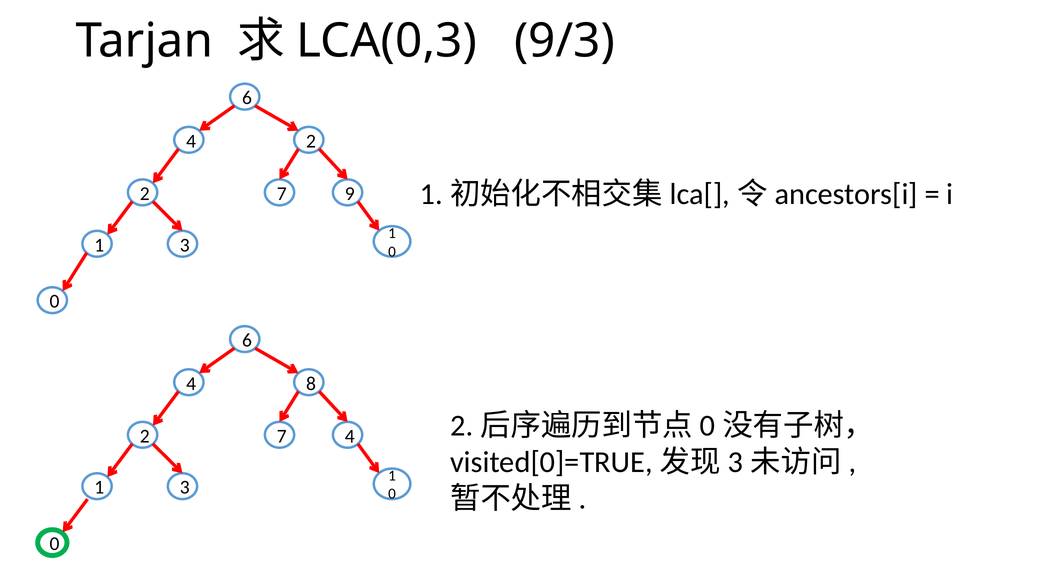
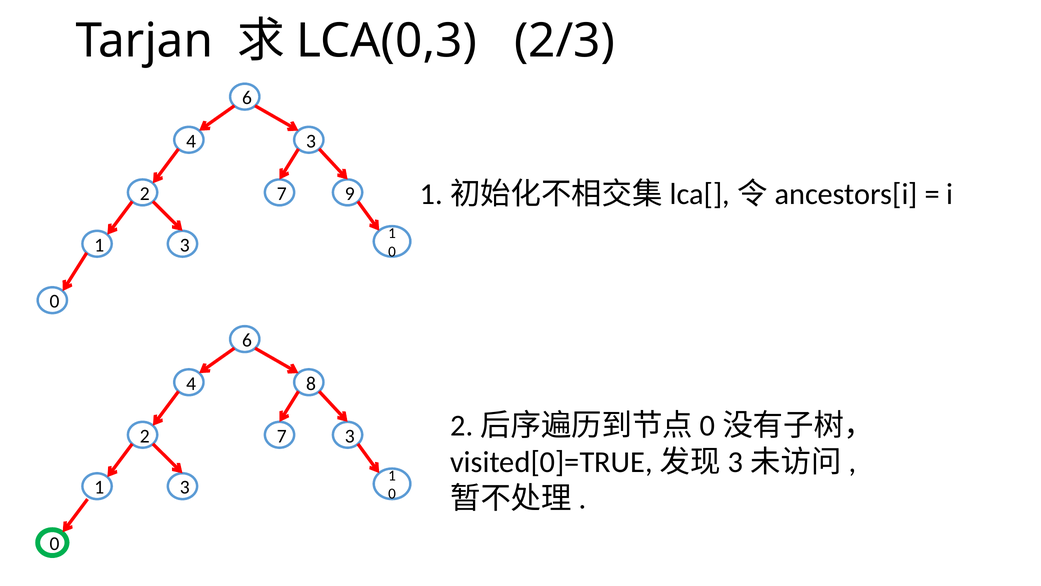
9/3: 9/3 -> 2/3 (565, 41)
4 2: 2 -> 3 (311, 141)
7 4: 4 -> 3 (350, 436)
